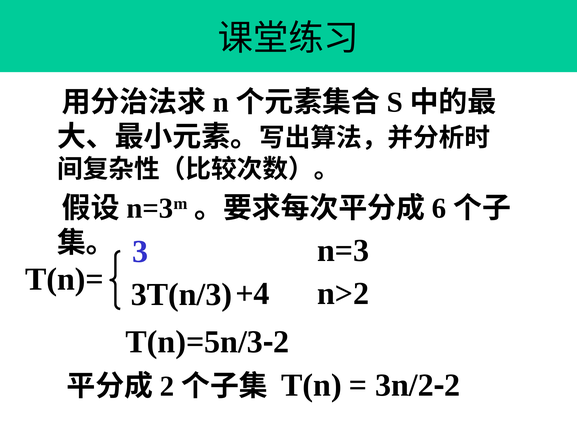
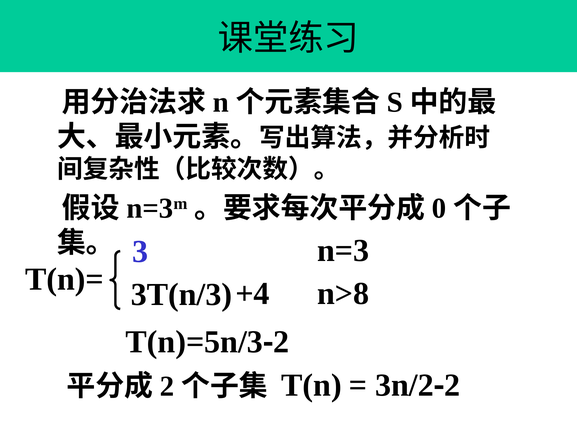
6: 6 -> 0 (439, 208)
n>2: n>2 -> n>8 (343, 294)
